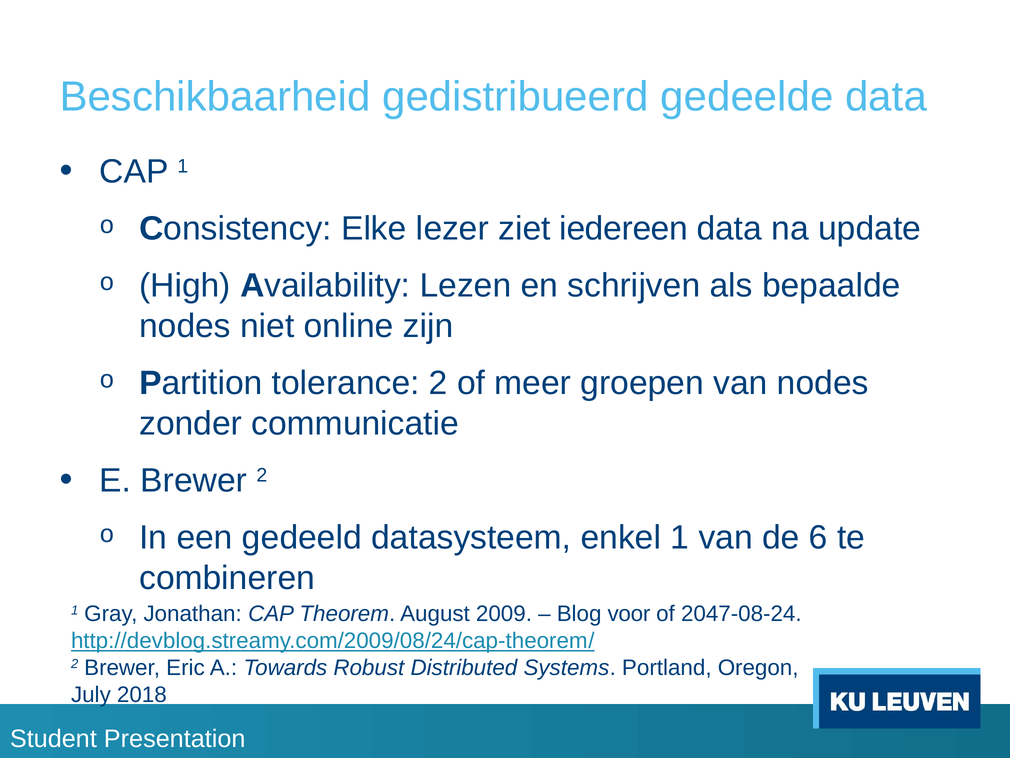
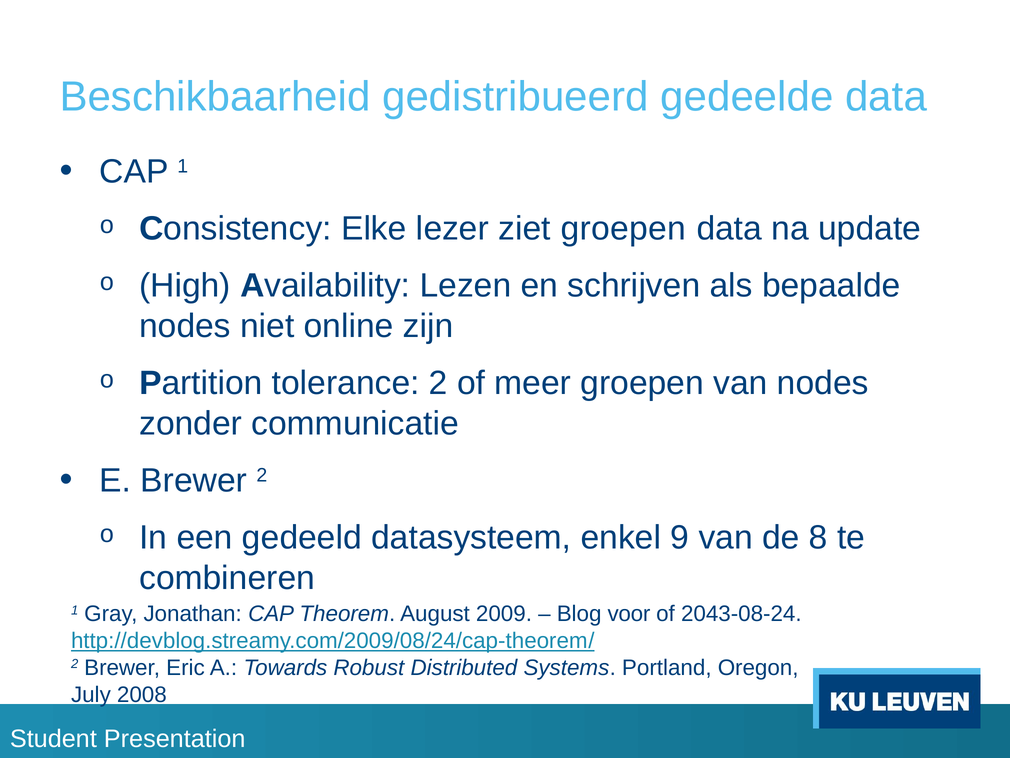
ziet iedereen: iedereen -> groepen (623, 229)
enkel 1: 1 -> 9 (680, 537)
6: 6 -> 8 (818, 537)
2047-08-24: 2047-08-24 -> 2043-08-24 (741, 613)
2018: 2018 -> 2008 (142, 694)
